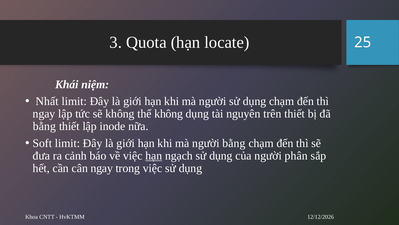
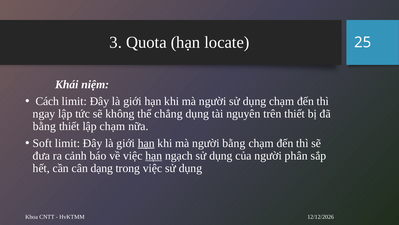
Nhất: Nhất -> Cách (47, 101)
thể không: không -> chẳng (169, 113)
lập inode: inode -> chạm (112, 126)
hạn underline: none -> present (146, 143)
cân ngay: ngay -> dạng (102, 168)
